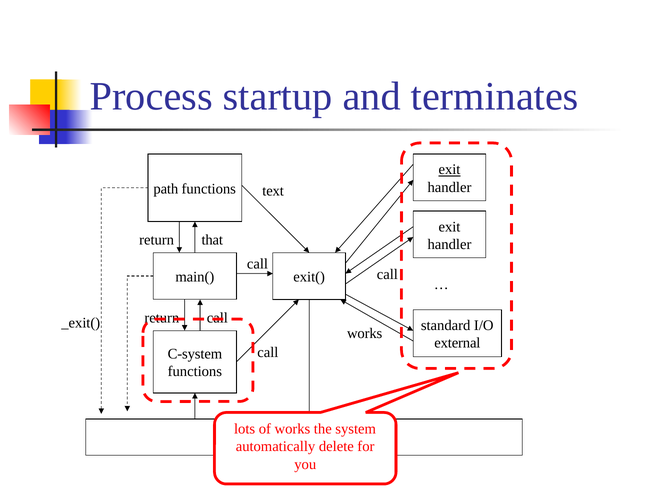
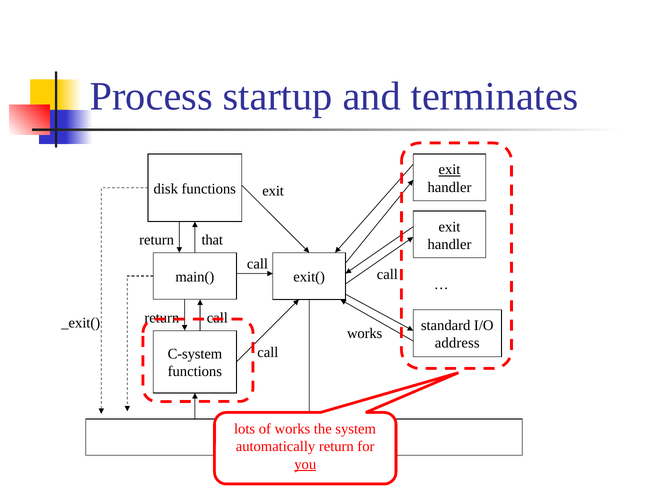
path: path -> disk (166, 189)
text: text -> exit (273, 191)
external: external -> address (457, 343)
automatically delete: delete -> return (336, 447)
you underline: none -> present (305, 464)
